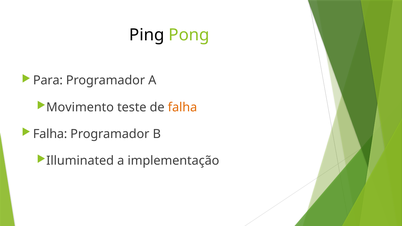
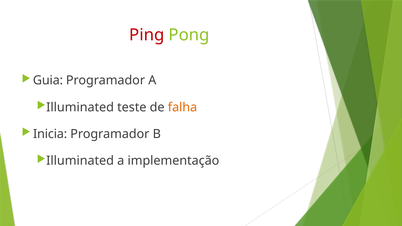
Ping colour: black -> red (147, 35)
Para: Para -> Guia (48, 81)
Movimento: Movimento -> Illuminated (80, 107)
Falha: Falha -> Inicia (50, 134)
